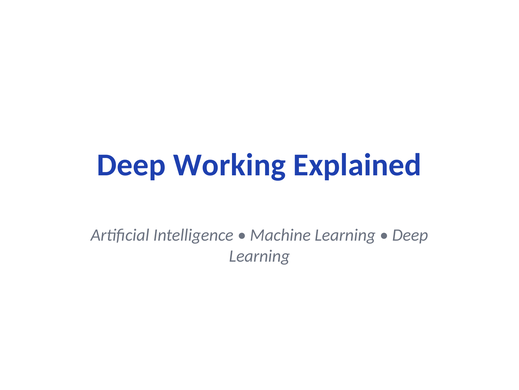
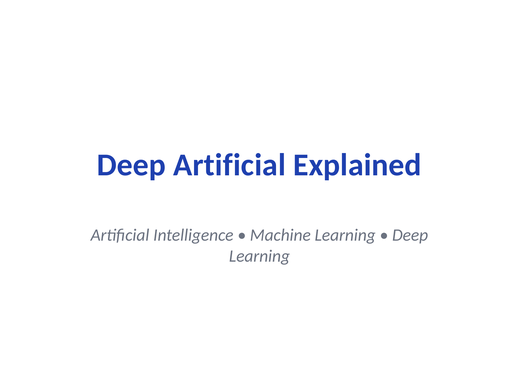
Deep Working: Working -> Artificial (229, 165)
